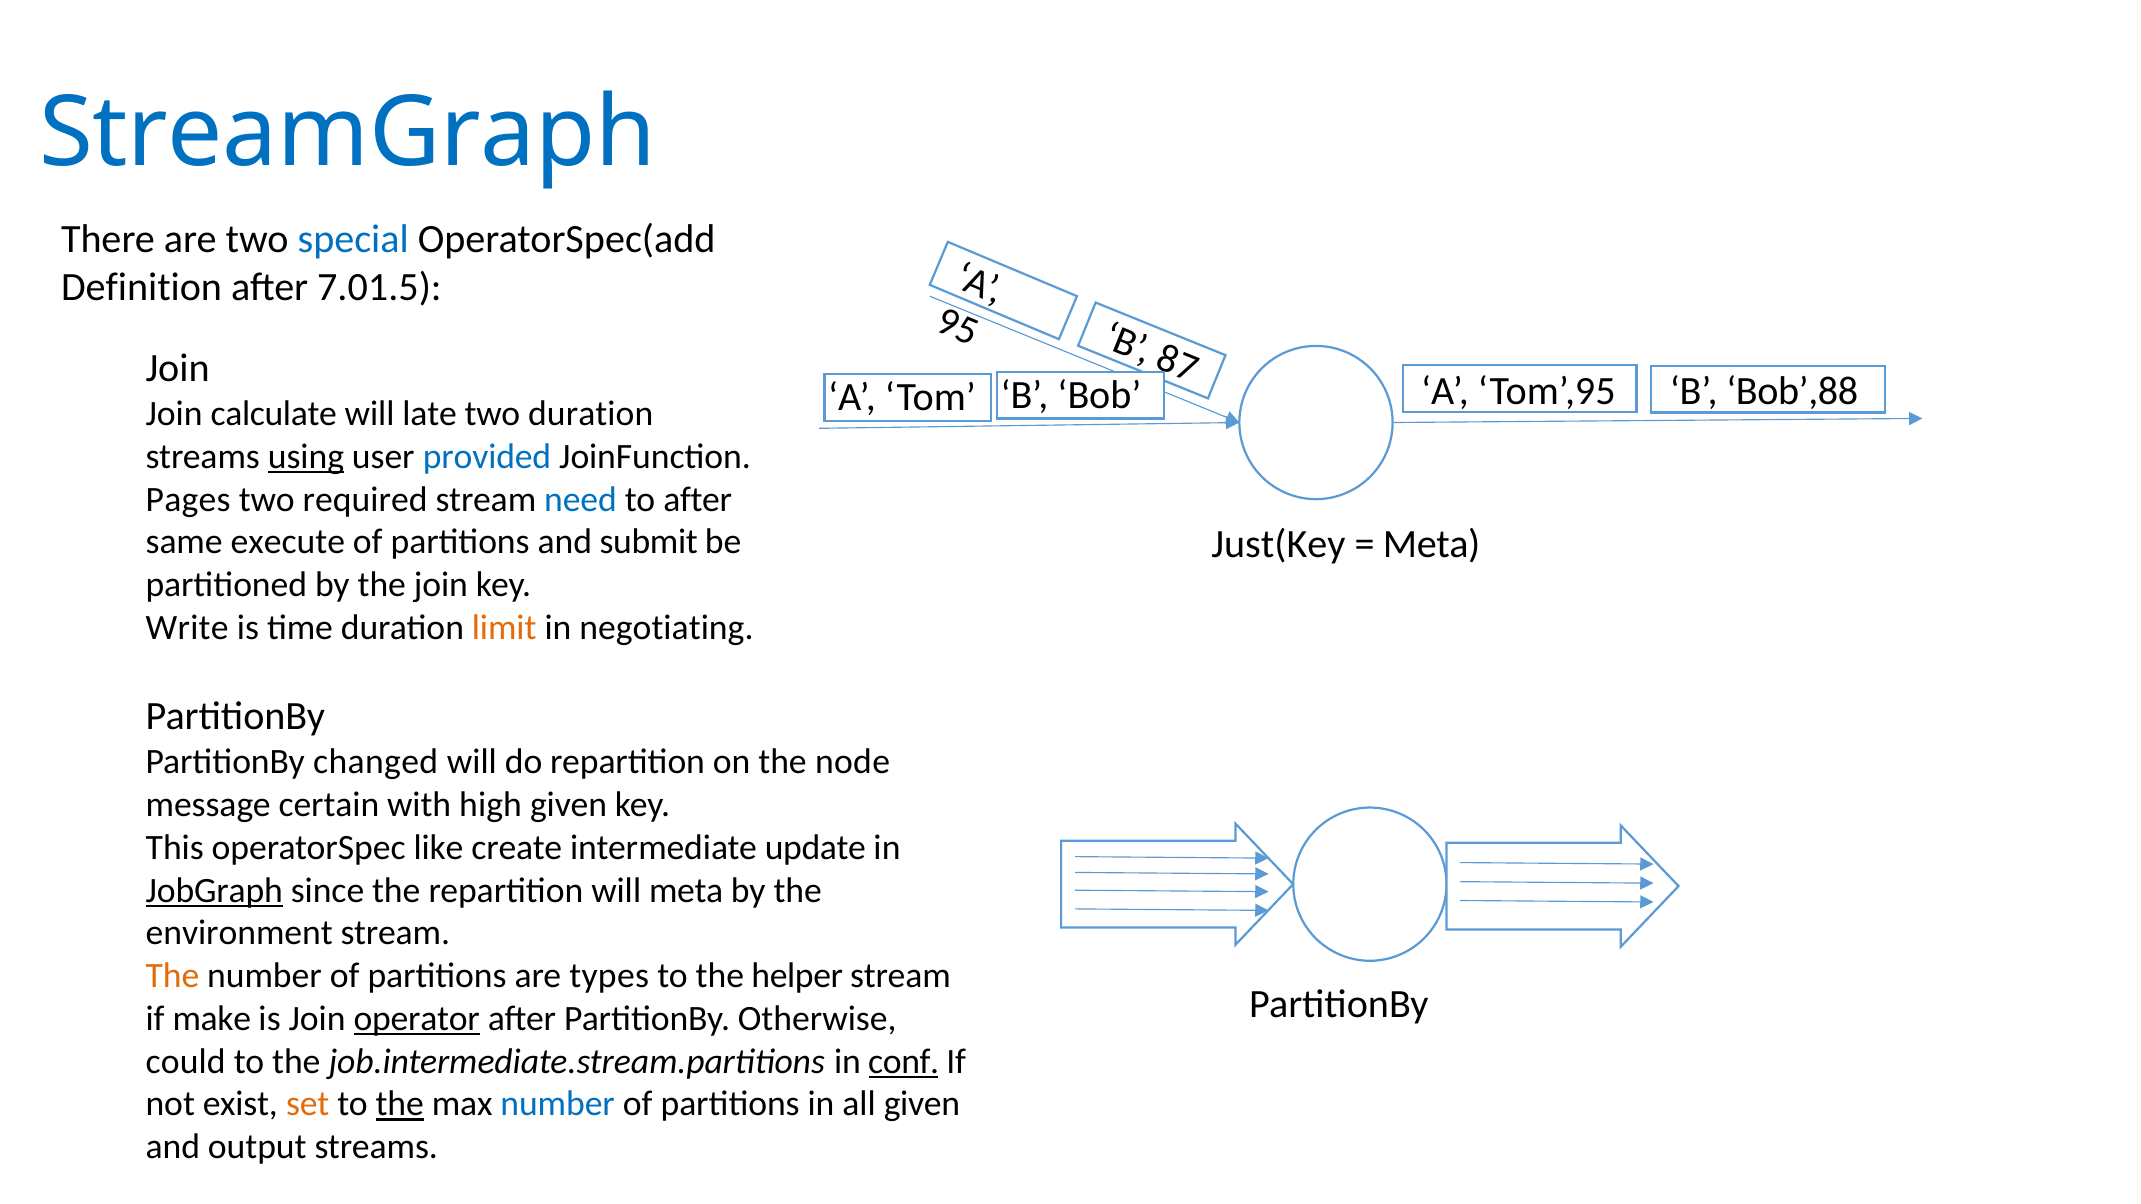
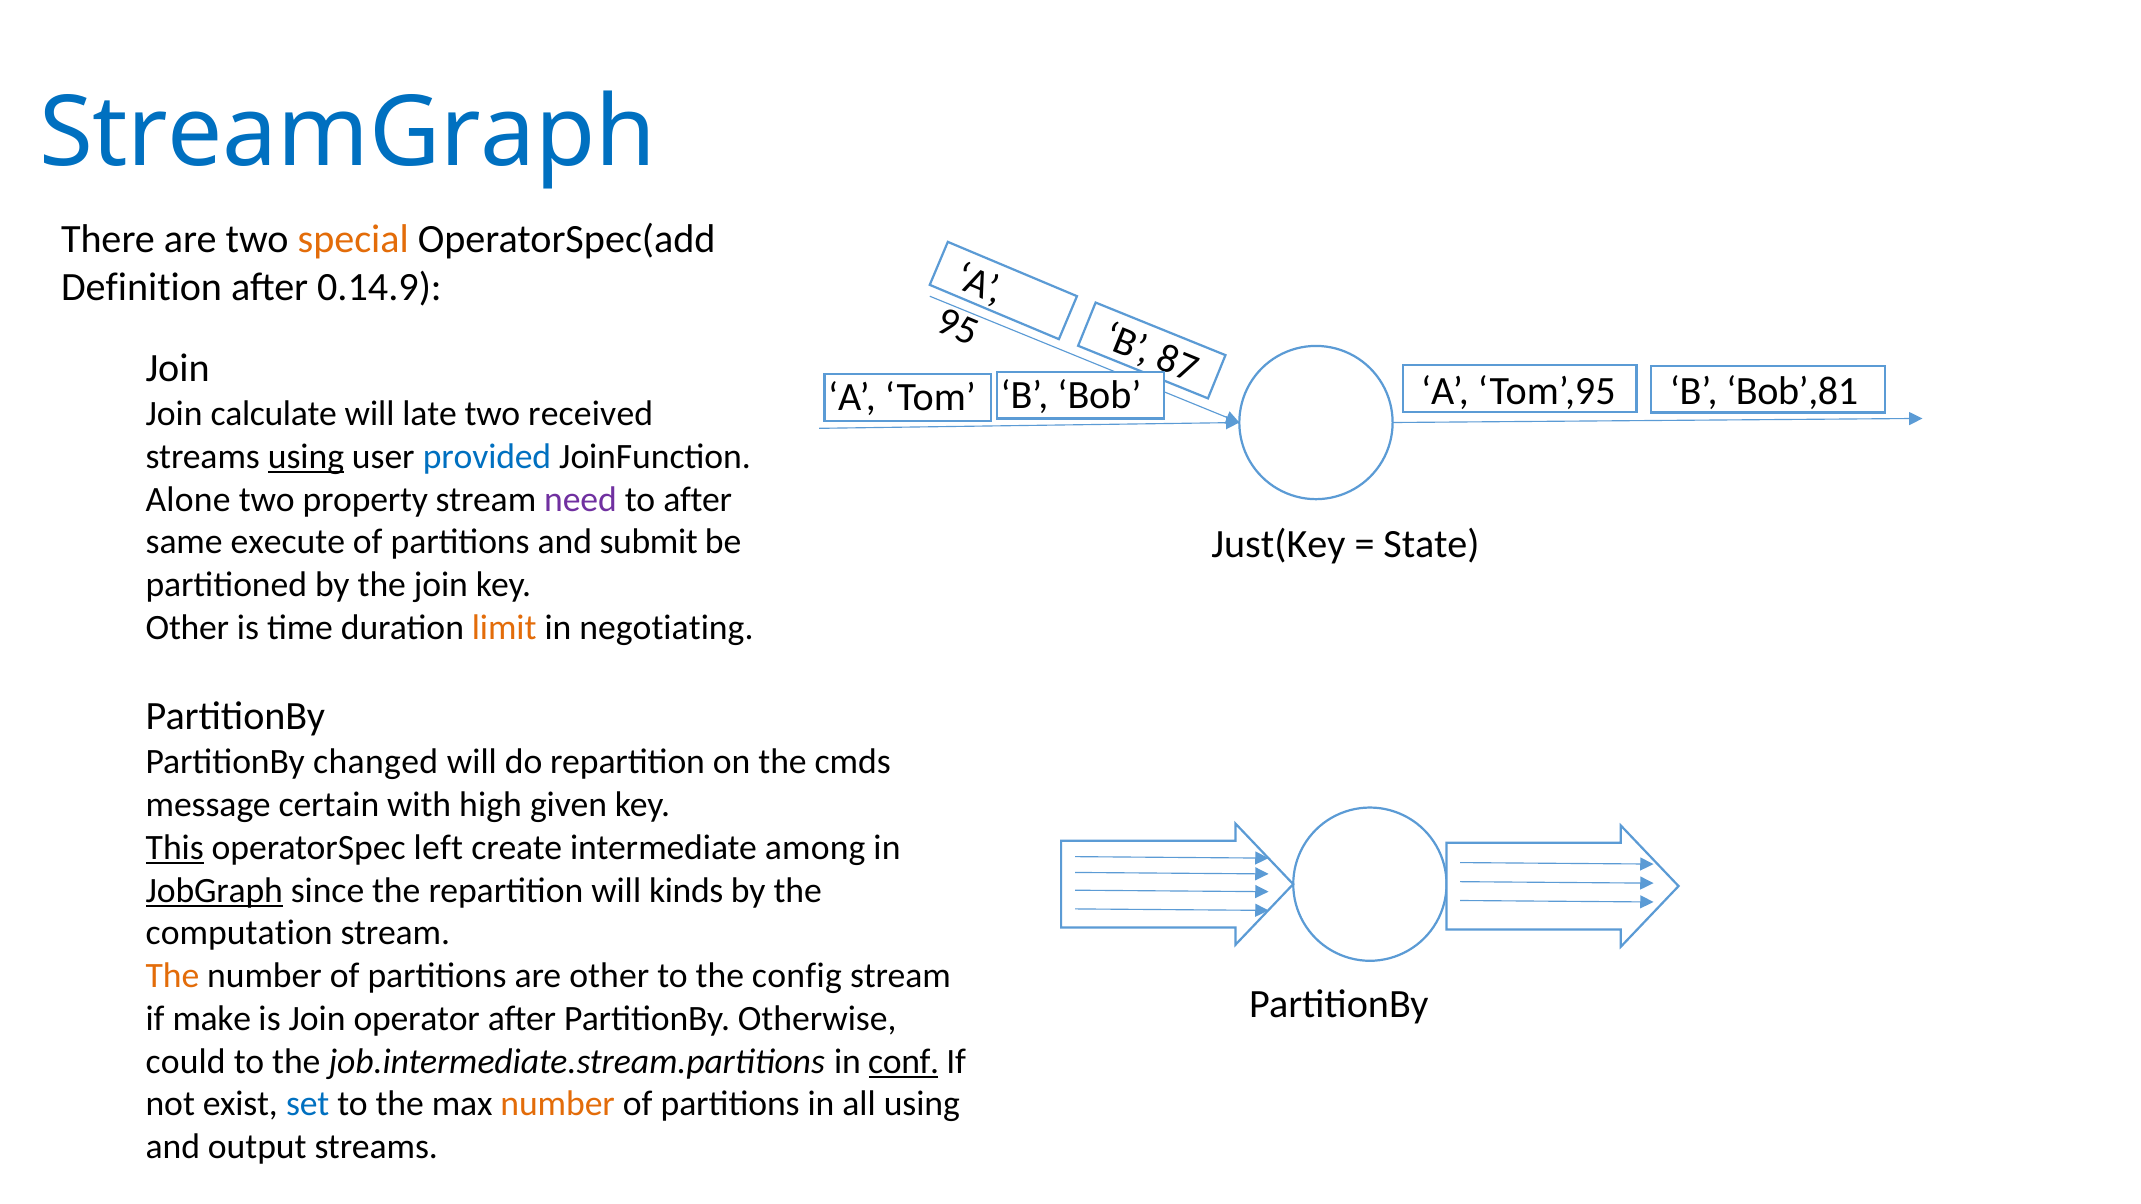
special colour: blue -> orange (353, 239)
7.01.5: 7.01.5 -> 0.14.9 (379, 287)
Bob’,88: Bob’,88 -> Bob’,81 (1792, 392)
two duration: duration -> received (591, 414)
Pages: Pages -> Alone (188, 499)
required: required -> property (365, 499)
need colour: blue -> purple (580, 499)
Meta: Meta -> State (1431, 544)
Write: Write -> Other (187, 628)
node: node -> cmds (853, 762)
This underline: none -> present (175, 848)
like: like -> left (438, 848)
update: update -> among (815, 848)
will meta: meta -> kinds (686, 890)
environment: environment -> computation (239, 933)
are types: types -> other (609, 976)
helper: helper -> config (797, 976)
operator underline: present -> none (417, 1019)
set colour: orange -> blue (308, 1104)
the underline: present -> none (400, 1104)
number colour: blue -> orange (558, 1104)
all given: given -> using (922, 1104)
